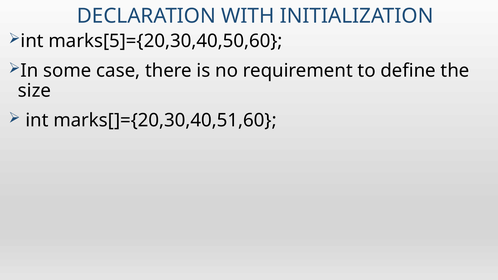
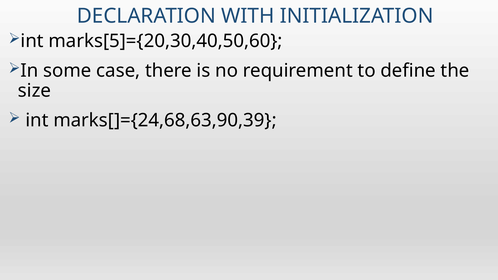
marks[]={20,30,40,51,60: marks[]={20,30,40,51,60 -> marks[]={24,68,63,90,39 (165, 120)
